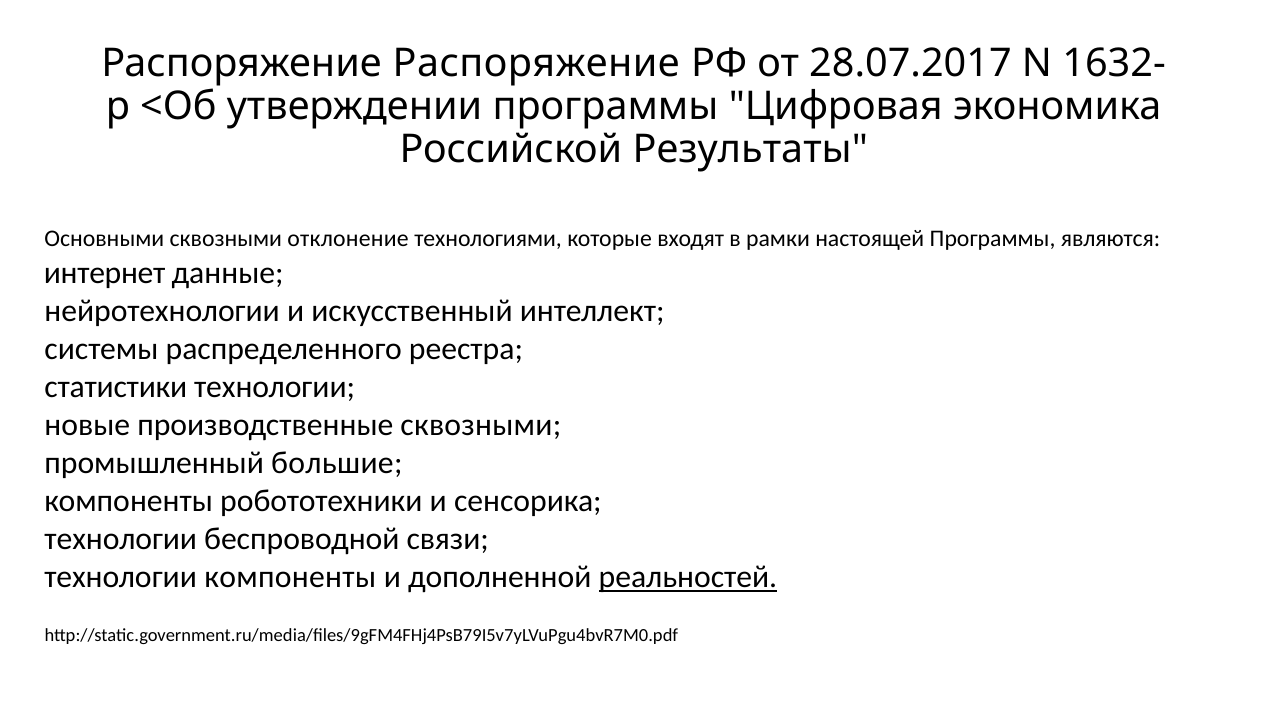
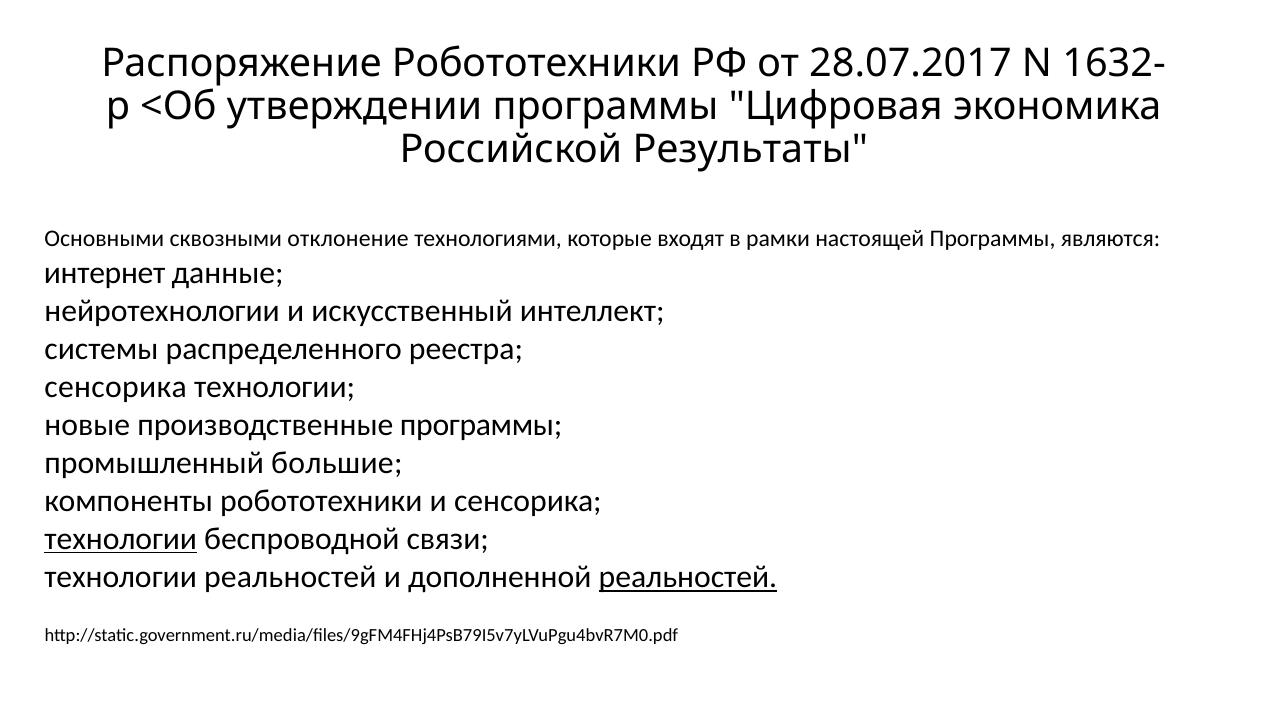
Распоряжение Распоряжение: Распоряжение -> Робототехники (537, 64)
статистики: статистики -> сенсорика (116, 387)
производственные сквозными: сквозными -> программы (481, 425)
технологии underline: none -> present (121, 539)
технологии компоненты: компоненты -> реальностей (290, 577)
